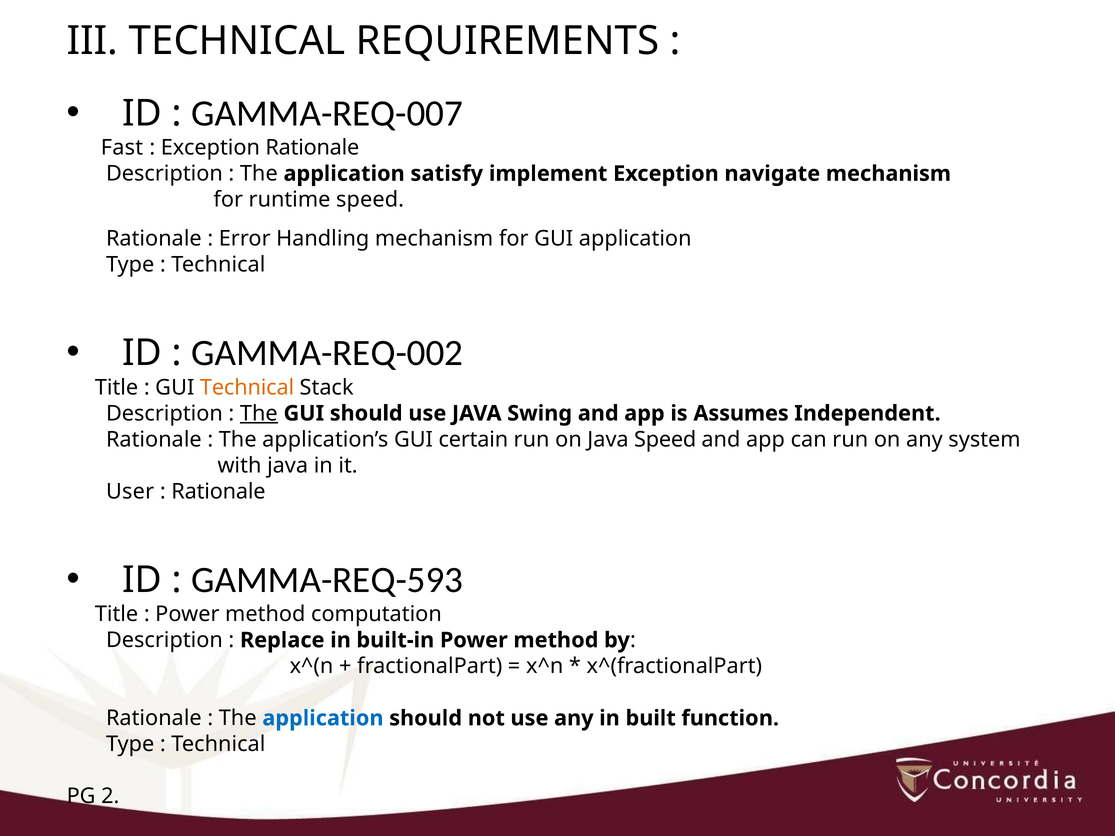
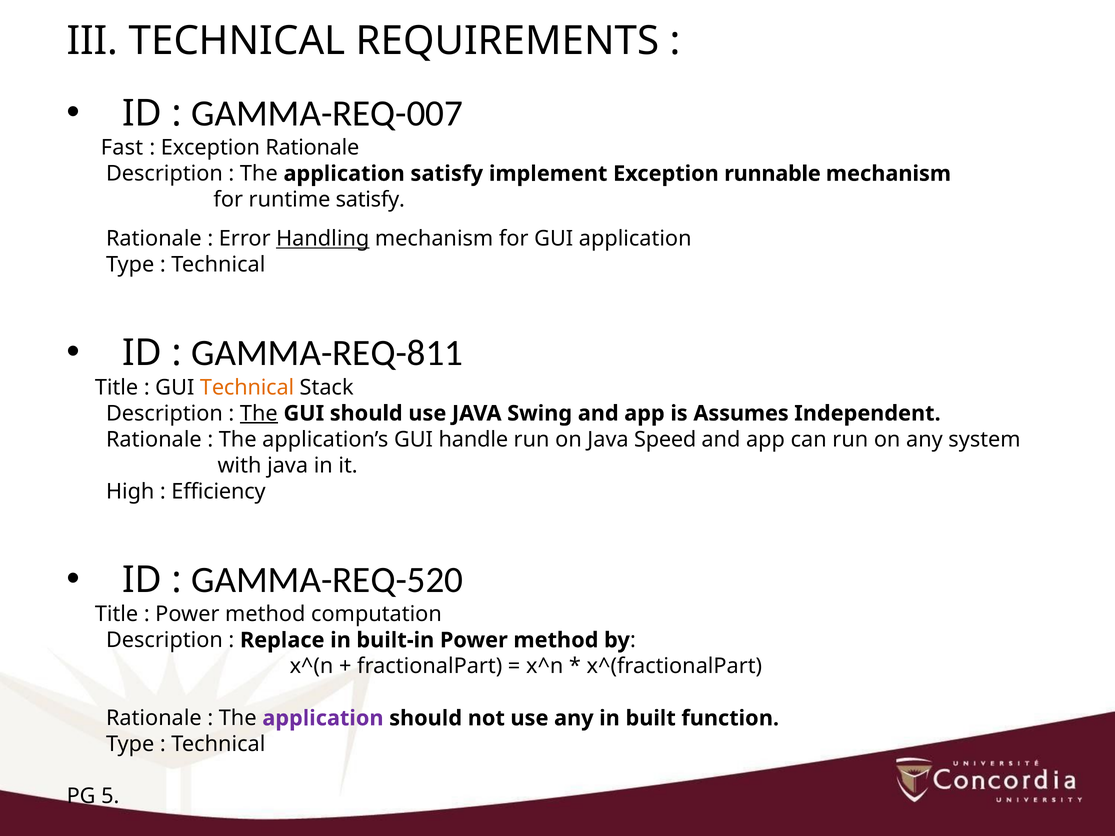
navigate: navigate -> runnable (772, 174)
runtime speed: speed -> satisfy (370, 200)
Handling underline: none -> present (323, 239)
GAMMA-REQ-002: GAMMA-REQ-002 -> GAMMA-REQ-811 (327, 353)
certain: certain -> handle (473, 440)
User: User -> High (130, 492)
Rationale: Rationale -> Efficiency (218, 492)
GAMMA-REQ-593: GAMMA-REQ-593 -> GAMMA-REQ-520 (327, 580)
application colour: blue -> purple (323, 718)
2: 2 -> 5 (110, 797)
